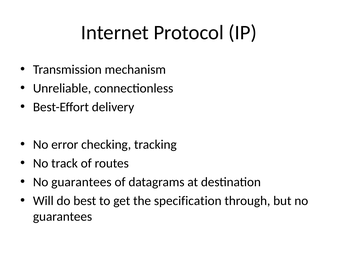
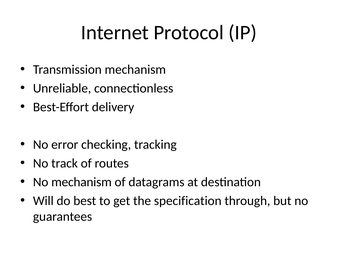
guarantees: guarantees -> mechanism (82, 182)
